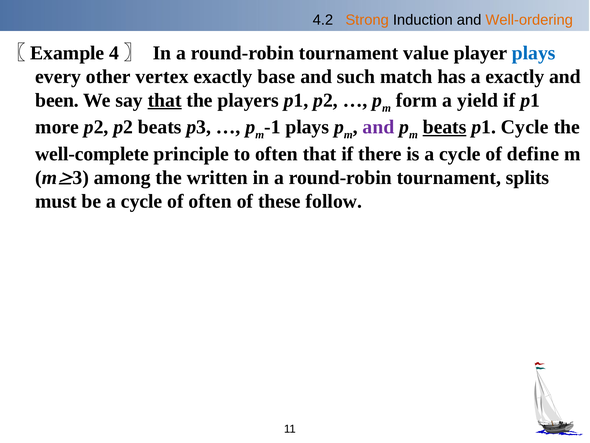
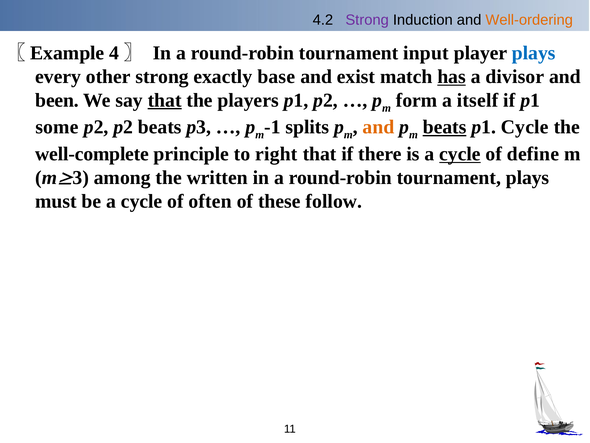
Strong colour: orange -> purple (367, 20)
value: value -> input (426, 53)
other vertex: vertex -> strong (162, 77)
such: such -> exist (356, 77)
has underline: none -> present (452, 77)
a exactly: exactly -> divisor (515, 77)
yield: yield -> itself (478, 100)
more: more -> some (57, 127)
plays: plays -> splits (307, 127)
and colour: purple -> orange (378, 127)
to often: often -> right (276, 154)
cycle underline: none -> present (460, 154)
tournament splits: splits -> plays (528, 177)
